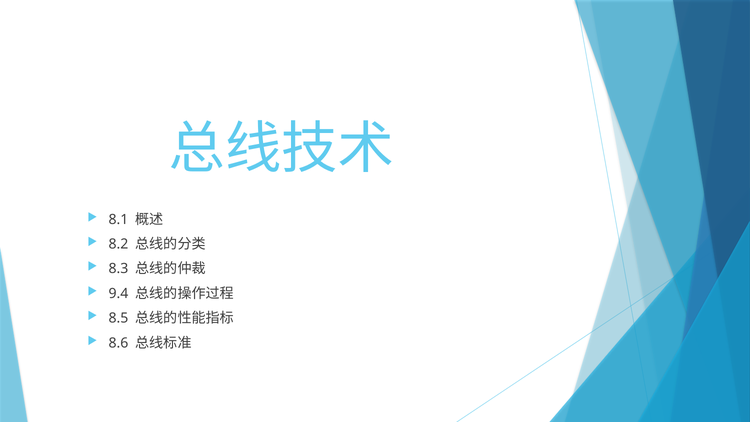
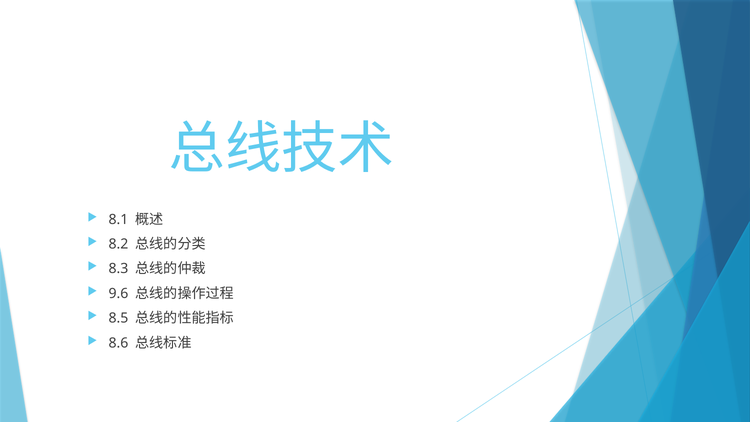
9.4: 9.4 -> 9.6 (118, 293)
